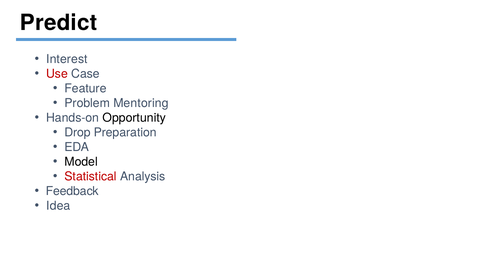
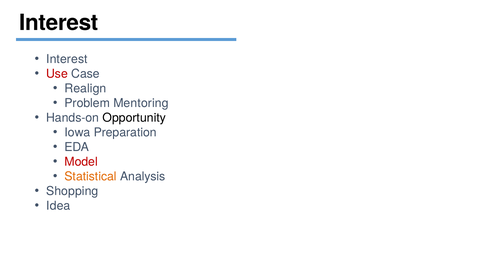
Predict: Predict -> Interest (59, 23)
Feature: Feature -> Realign (85, 89)
Drop: Drop -> Iowa (77, 133)
Model colour: black -> red (81, 162)
Statistical colour: red -> orange (91, 177)
Feedback: Feedback -> Shopping (72, 191)
